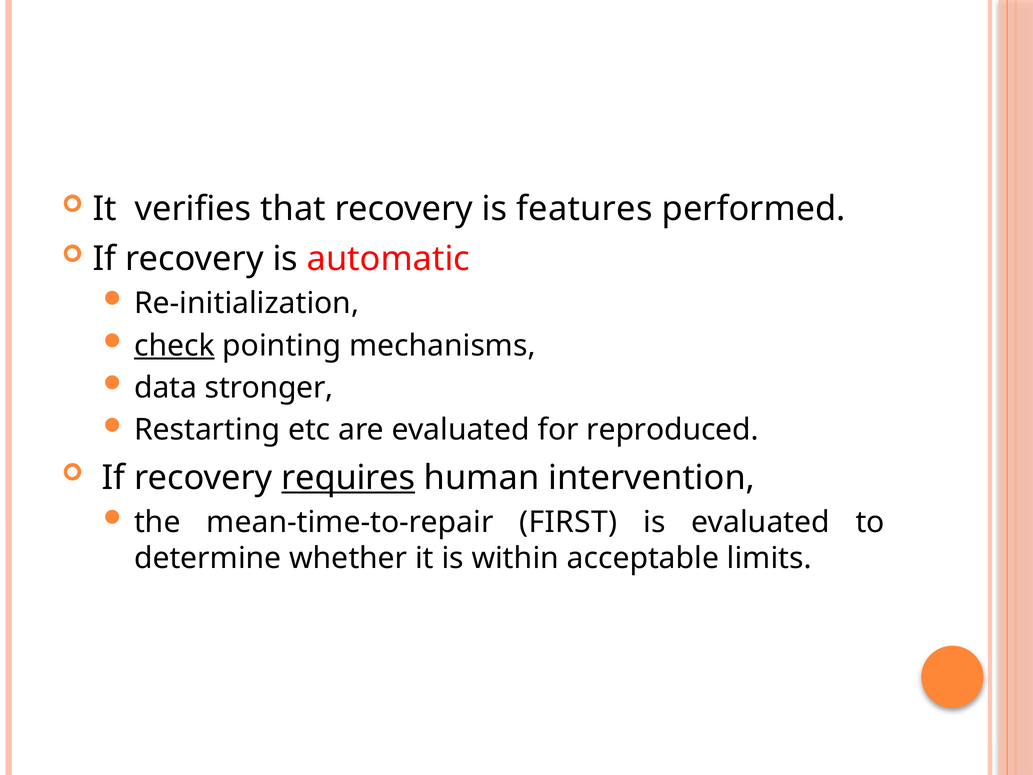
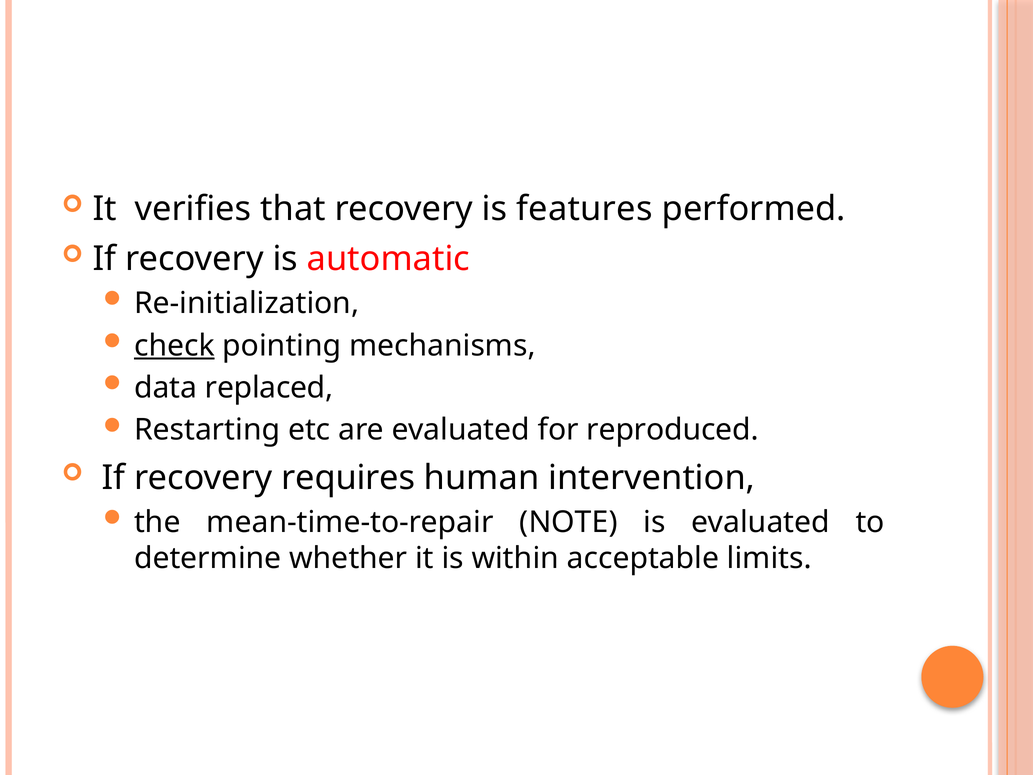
stronger: stronger -> replaced (269, 388)
requires underline: present -> none (348, 478)
FIRST: FIRST -> NOTE (569, 522)
